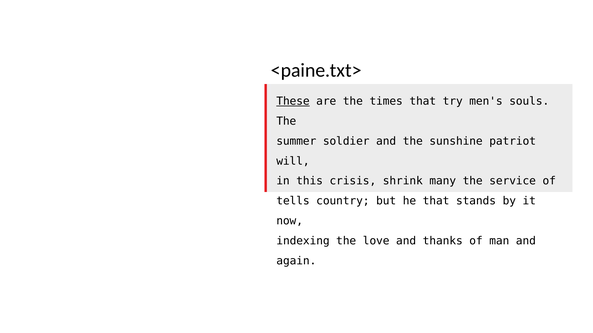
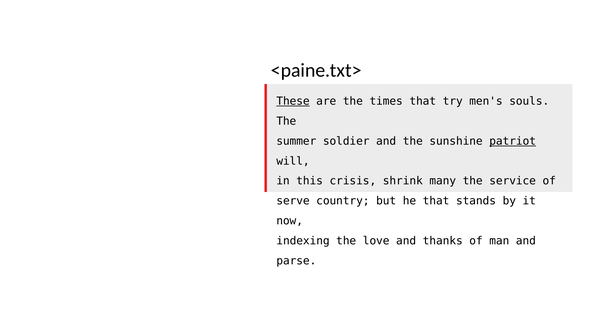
patriot underline: none -> present (513, 141)
tells: tells -> serve (293, 201)
again: again -> parse (296, 261)
